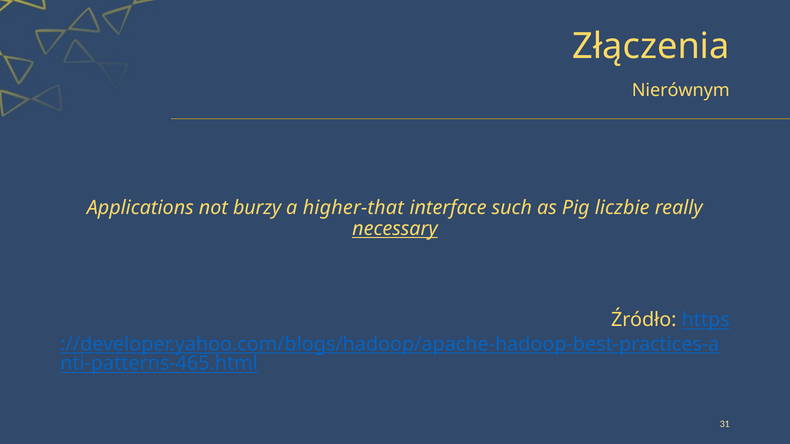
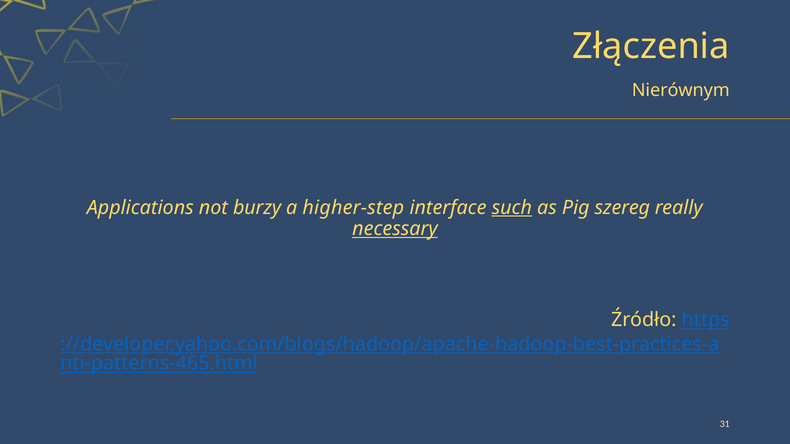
higher-that: higher-that -> higher-step (353, 208)
such underline: none -> present (512, 208)
liczbie: liczbie -> szereg (622, 208)
